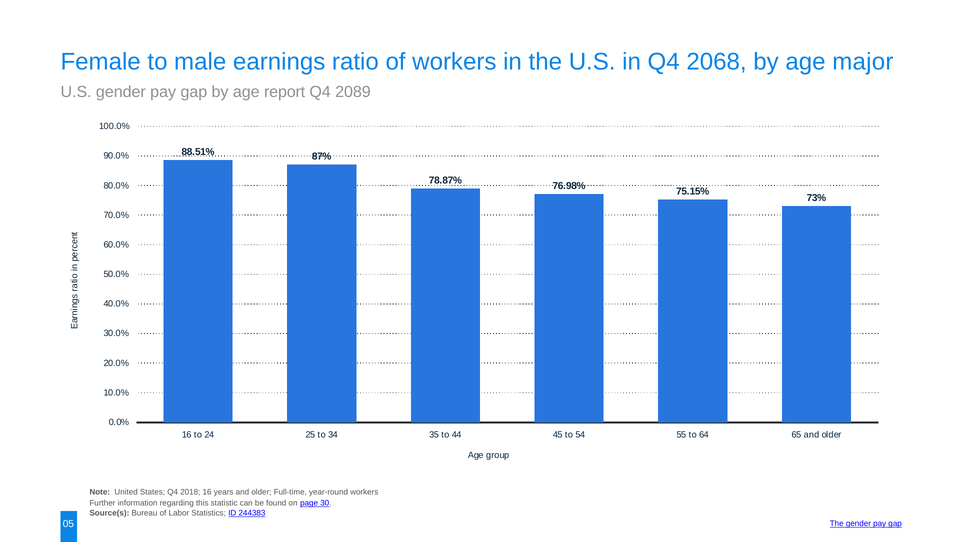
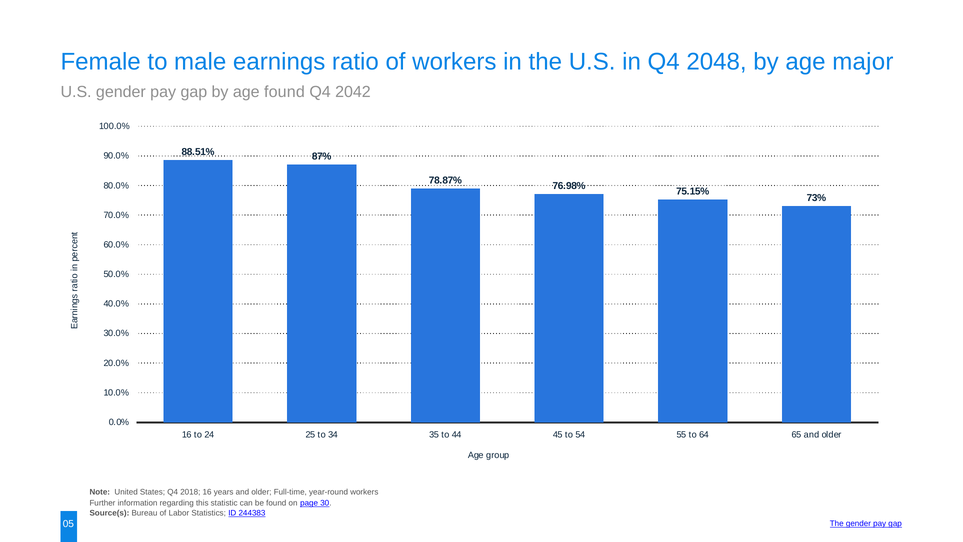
2068: 2068 -> 2048 (717, 62)
age report: report -> found (284, 92)
2089: 2089 -> 2042 (353, 92)
